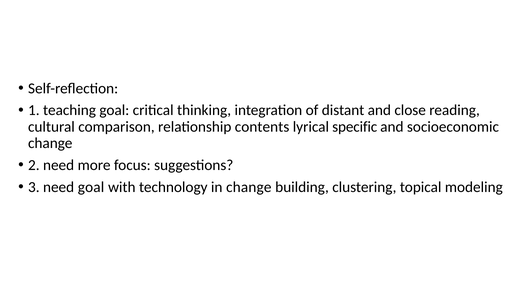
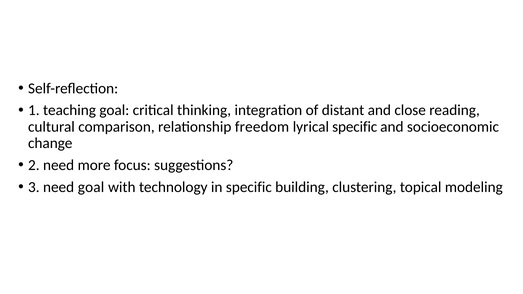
contents: contents -> freedom (262, 127)
in change: change -> specific (249, 187)
